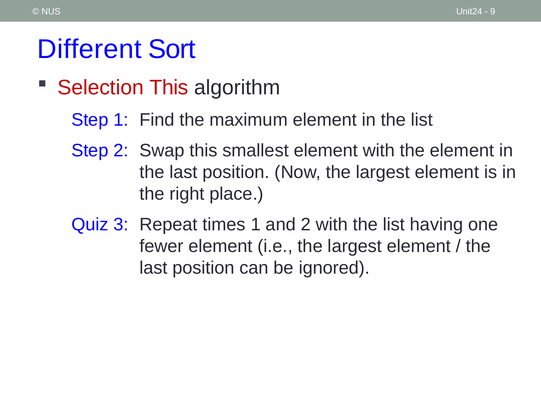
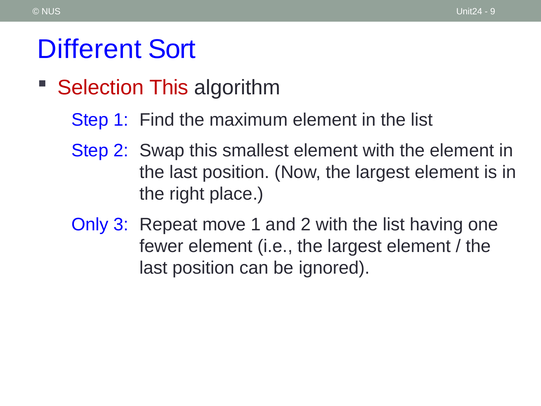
Quiz: Quiz -> Only (90, 224)
times: times -> move (224, 224)
